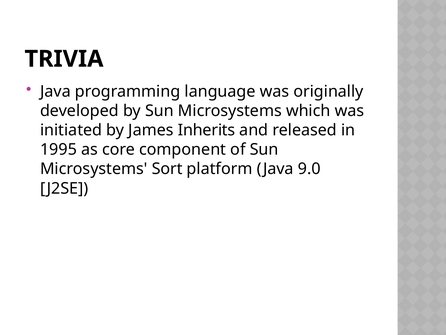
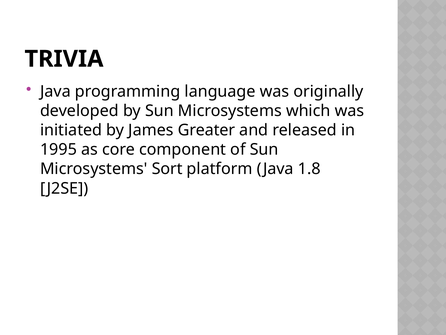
Inherits: Inherits -> Greater (207, 130)
9.0: 9.0 -> 1.8 (309, 169)
